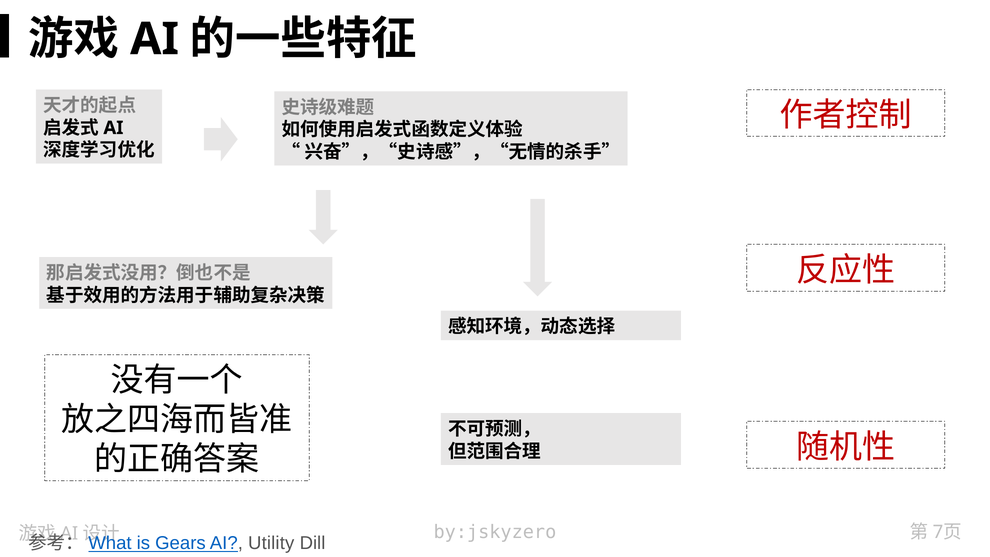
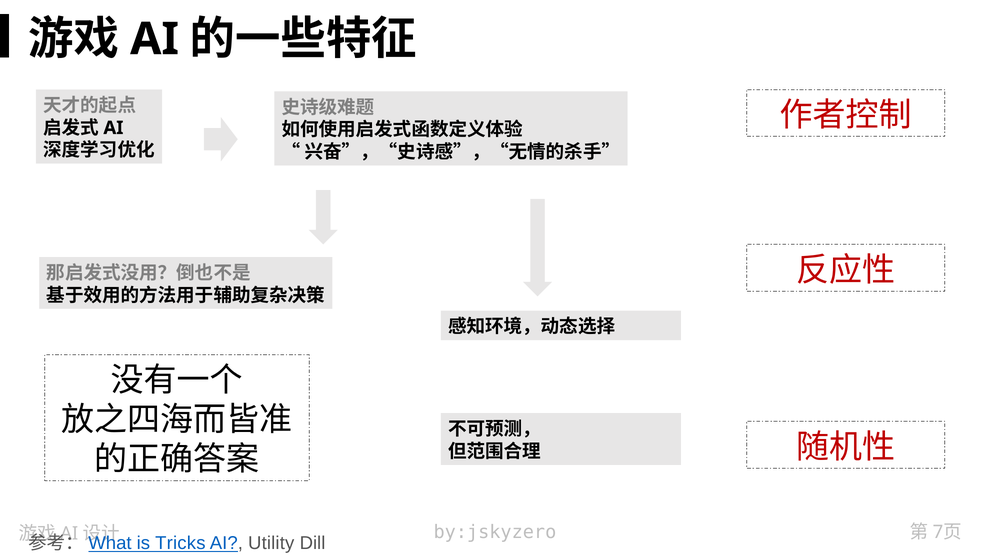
Gears: Gears -> Tricks (180, 543)
